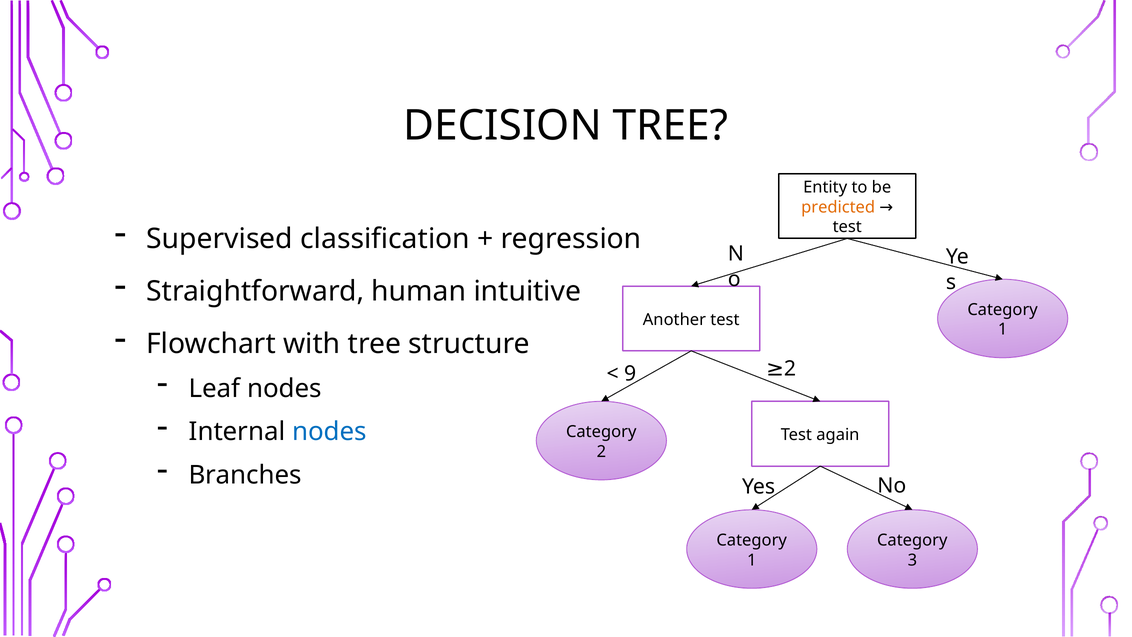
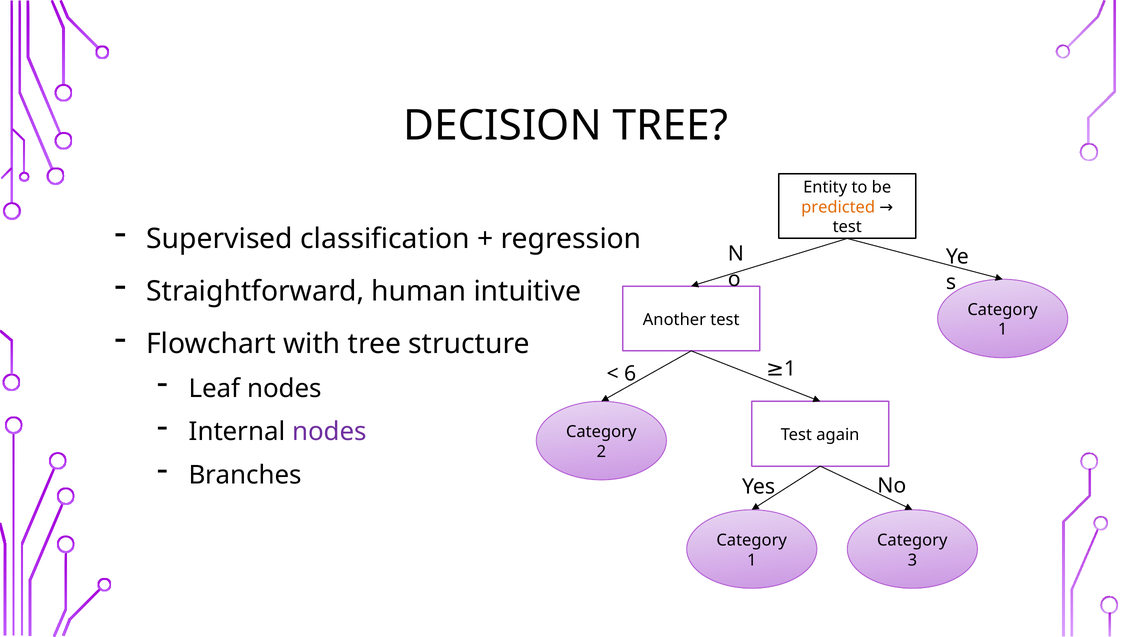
9: 9 -> 6 (630, 374)
2: 2 -> 1 (790, 369)
nodes colour: blue -> purple (329, 432)
